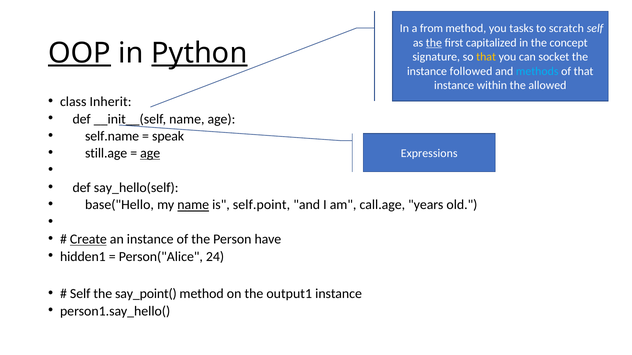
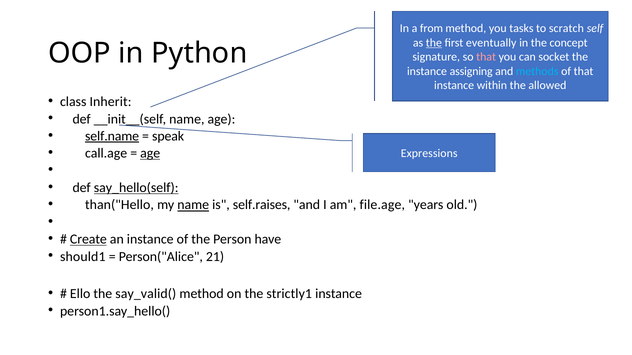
capitalized: capitalized -> eventually (491, 43)
OOP underline: present -> none (80, 53)
Python underline: present -> none (199, 53)
that colour: yellow -> pink (486, 57)
followed: followed -> assigning (471, 71)
self.name underline: none -> present (112, 136)
still.age: still.age -> call.age (106, 154)
say_hello(self underline: none -> present (136, 188)
base("Hello: base("Hello -> than("Hello (119, 205)
self.point: self.point -> self.raises (262, 205)
call.age: call.age -> file.age (382, 205)
hidden1: hidden1 -> should1 (83, 257)
24: 24 -> 21 (215, 257)
Self: Self -> Ello (80, 294)
say_point(: say_point( -> say_valid( (146, 294)
output1: output1 -> strictly1 (289, 294)
